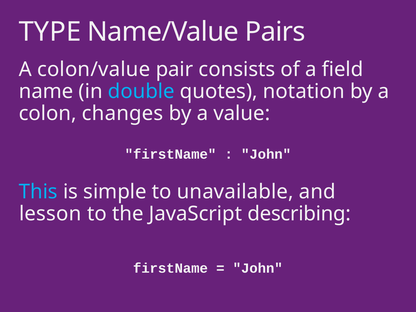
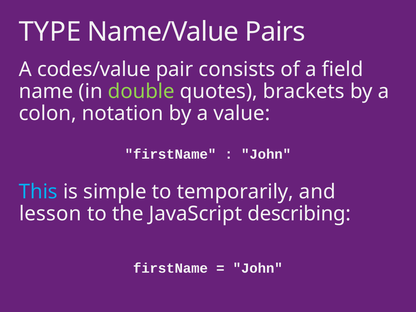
colon/value: colon/value -> codes/value (94, 69)
double colour: light blue -> light green (141, 91)
notation: notation -> brackets (304, 91)
changes: changes -> notation (123, 113)
unavailable: unavailable -> temporarily (235, 192)
